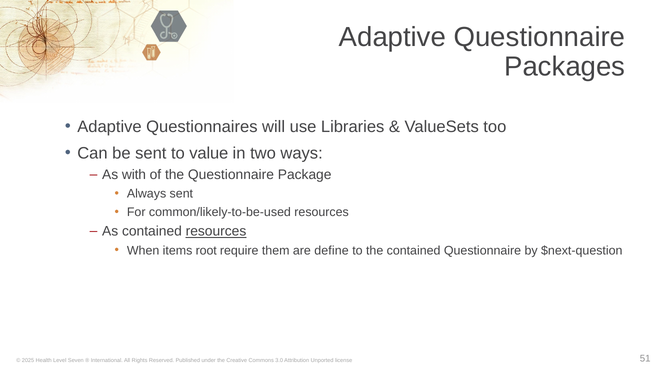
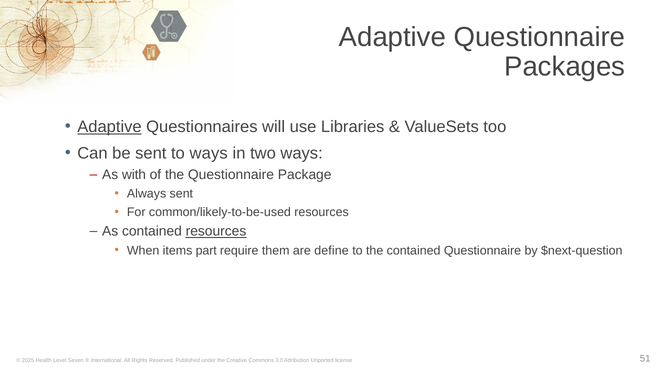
Adaptive underline: none -> present (109, 127)
to value: value -> ways (209, 154)
root: root -> part (206, 251)
